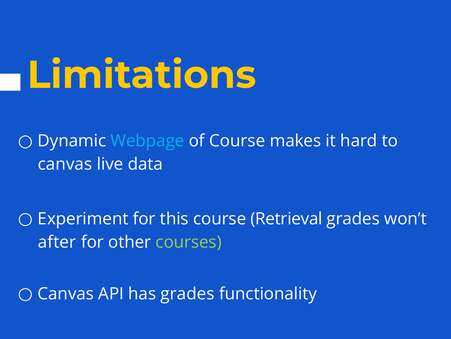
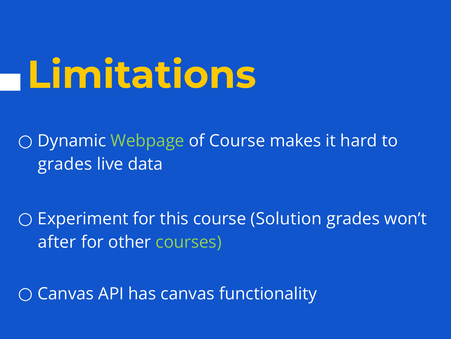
Webpage colour: light blue -> light green (147, 141)
canvas: canvas -> grades (65, 164)
Retrieval: Retrieval -> Solution (286, 218)
has grades: grades -> canvas (188, 293)
